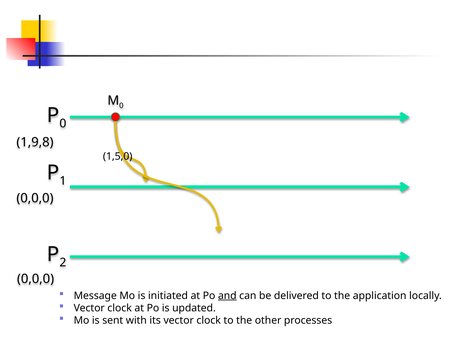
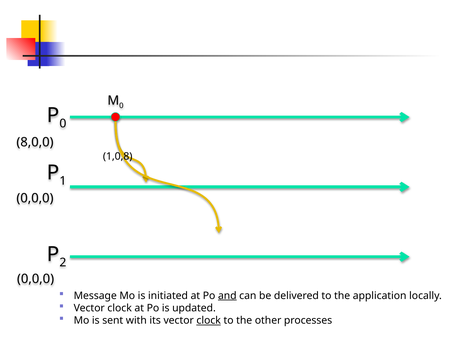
1,9,8: 1,9,8 -> 8,0,0 (35, 142)
1,5,0: 1,5,0 -> 1,0,8 (118, 157)
clock underline: none -> present (209, 321)
